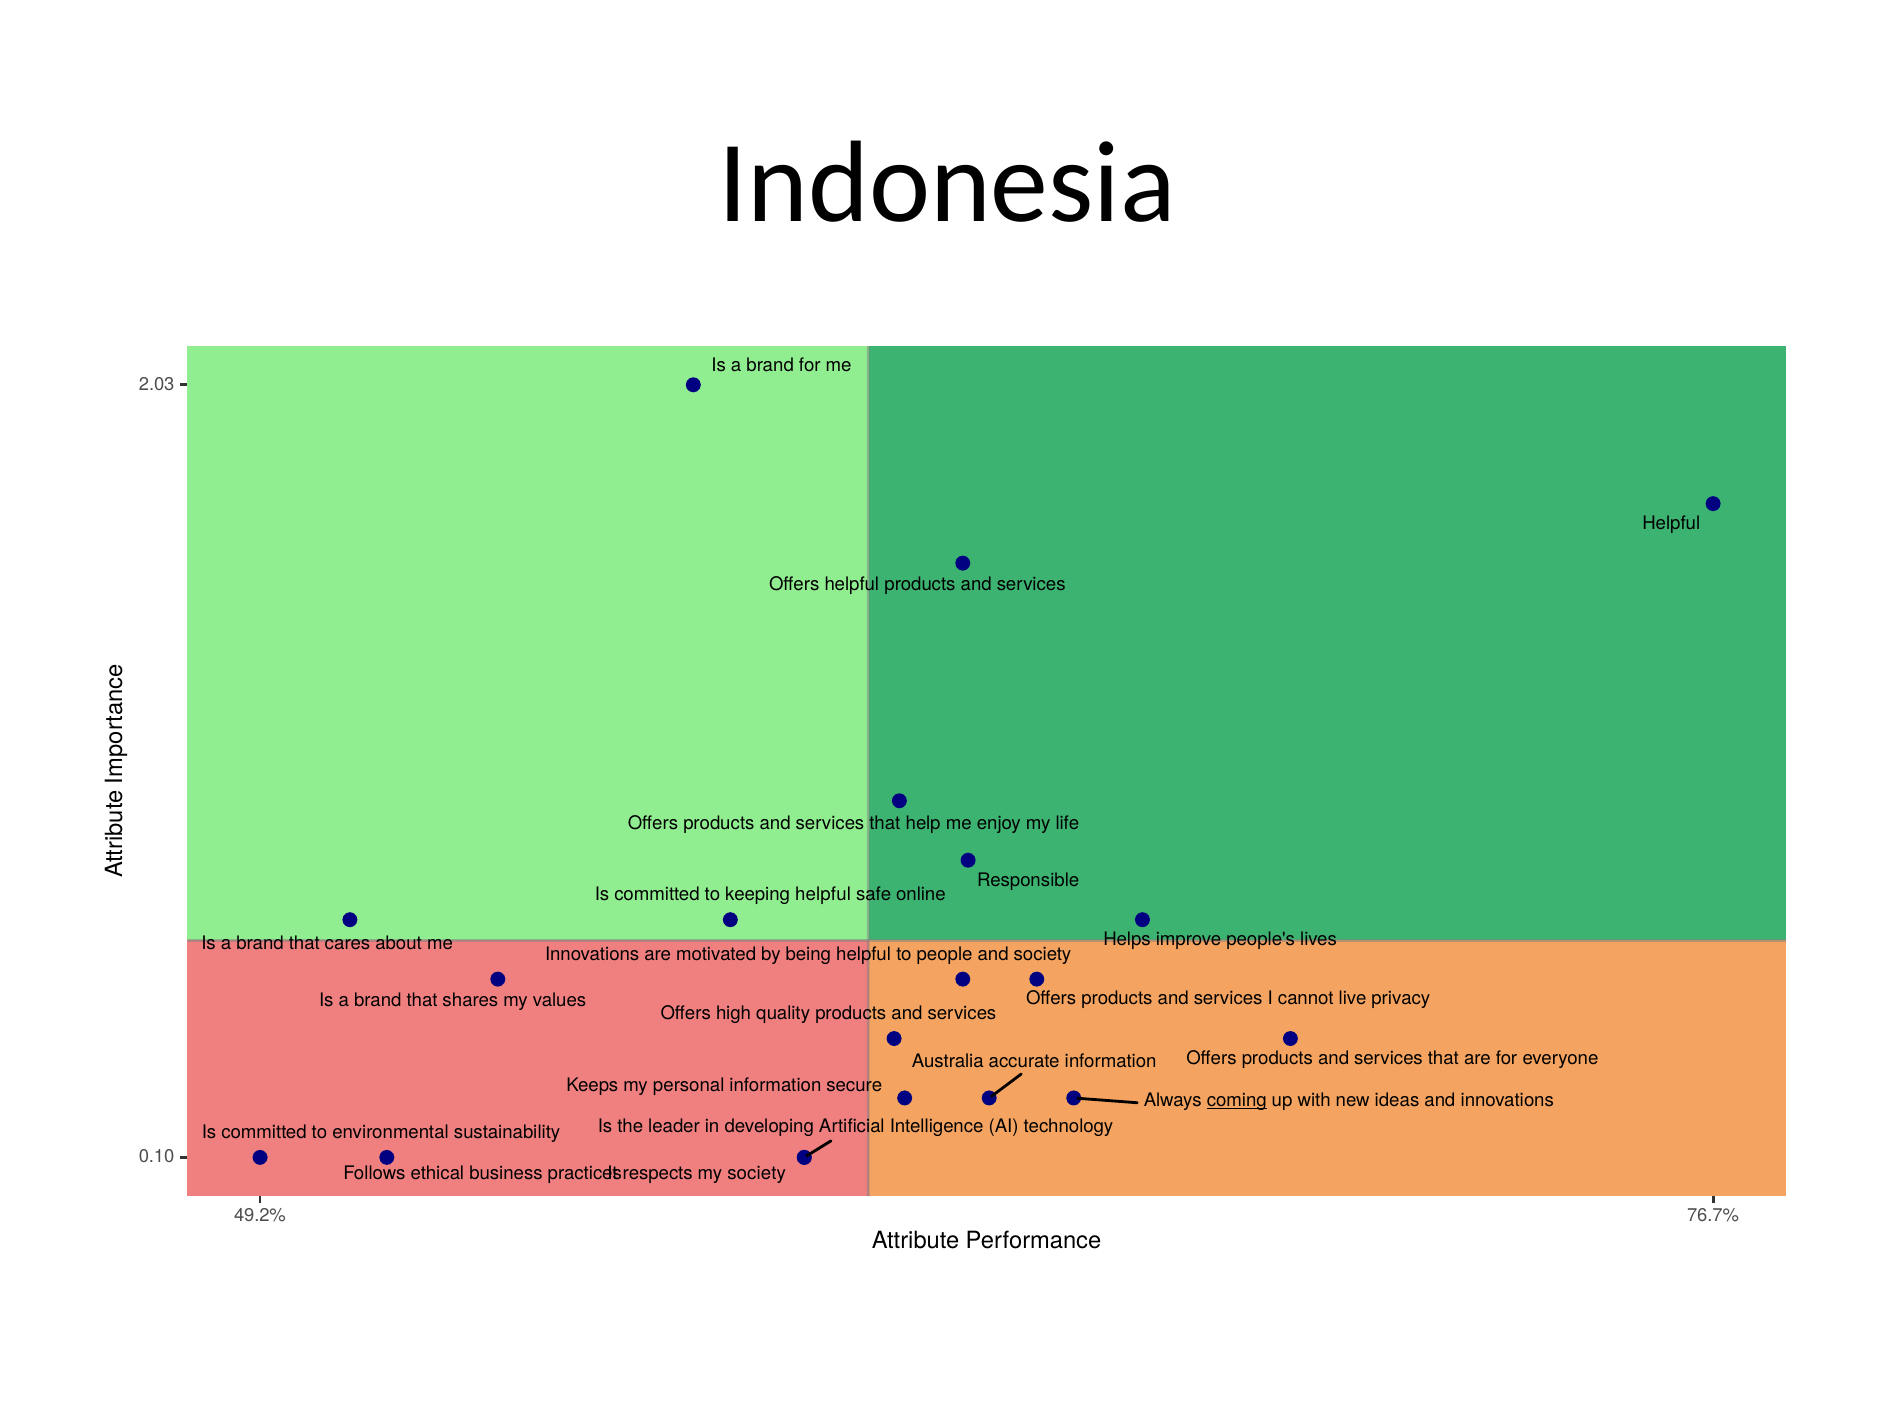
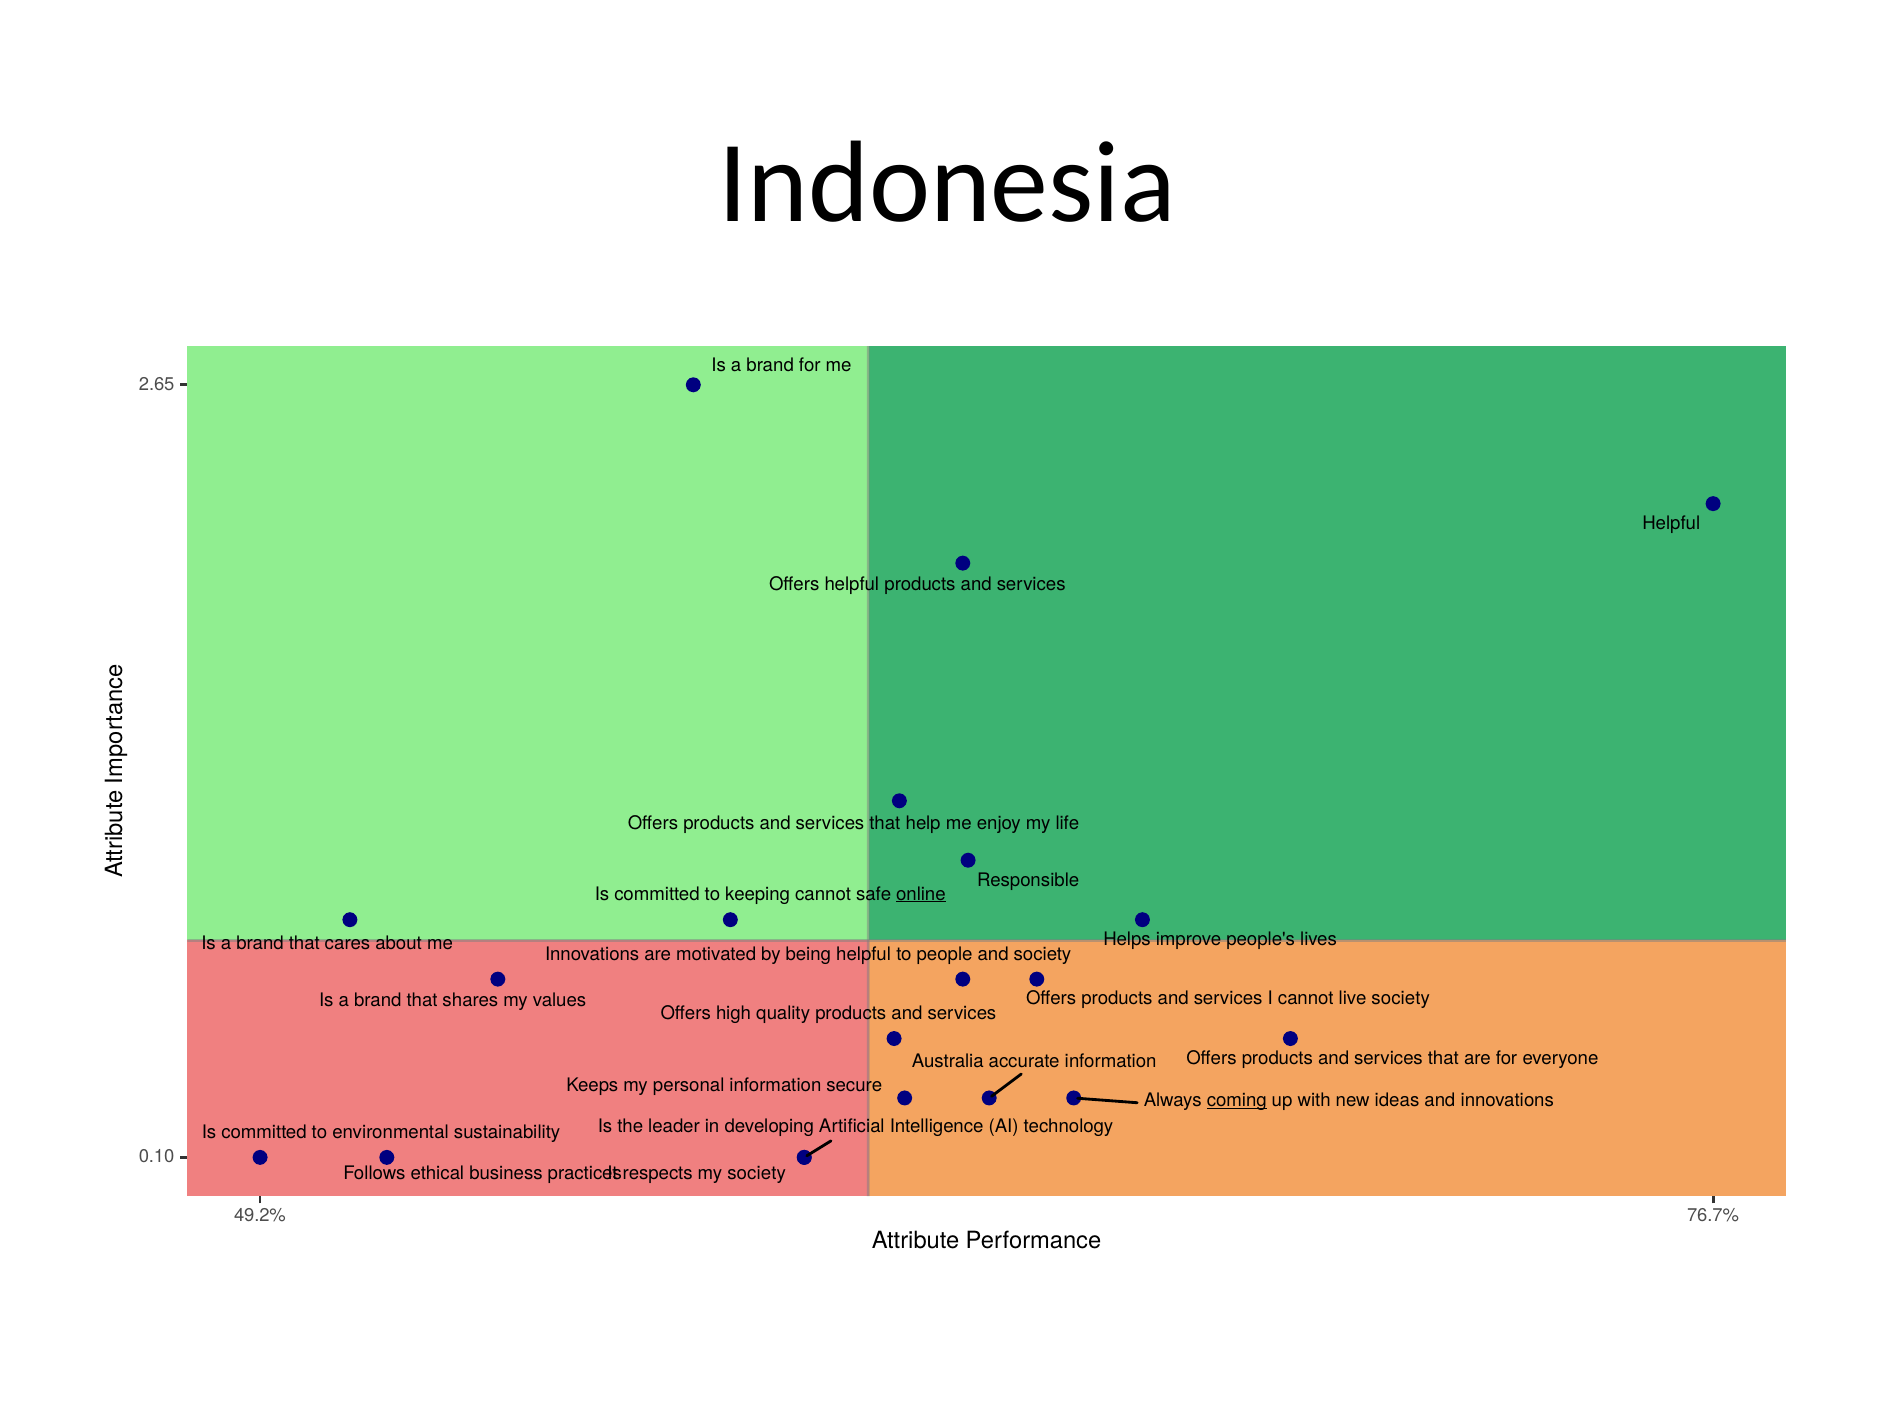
2.03: 2.03 -> 2.65 (157, 384)
keeping helpful: helpful -> cannot (823, 893)
online underline: none -> present (921, 893)
live privacy: privacy -> society (1401, 998)
